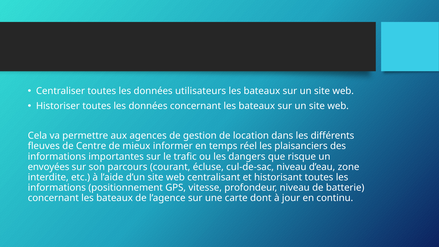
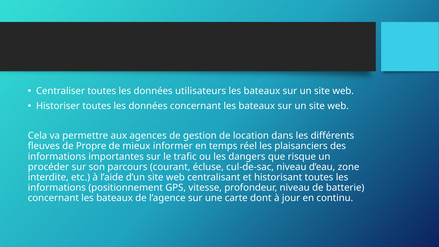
Centre: Centre -> Propre (91, 146)
envoyées: envoyées -> procéder (48, 167)
